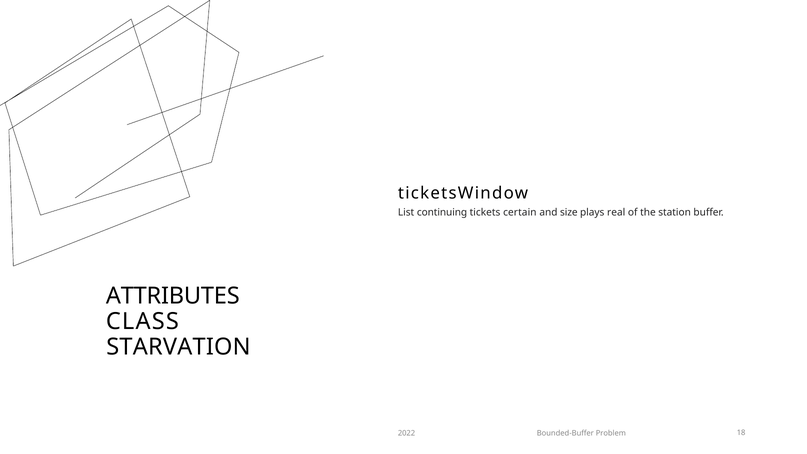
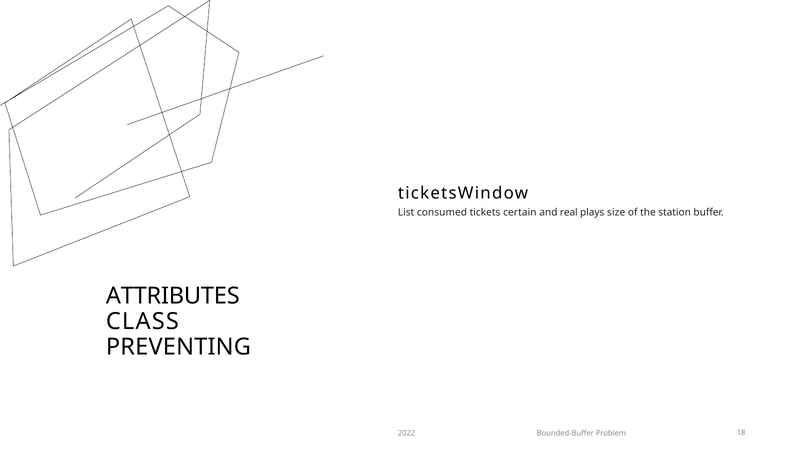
continuing: continuing -> consumed (442, 213)
size: size -> real (569, 213)
real: real -> size (616, 213)
STARVATION: STARVATION -> PREVENTING (178, 347)
